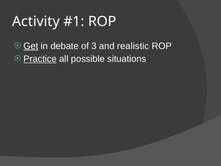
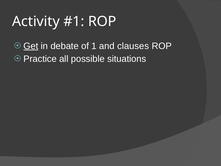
3: 3 -> 1 (94, 46)
realistic: realistic -> clauses (133, 46)
Practice underline: present -> none (40, 59)
